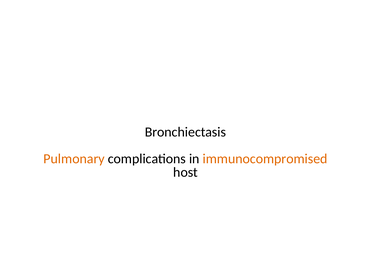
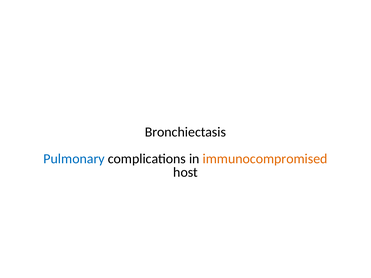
Pulmonary colour: orange -> blue (74, 159)
